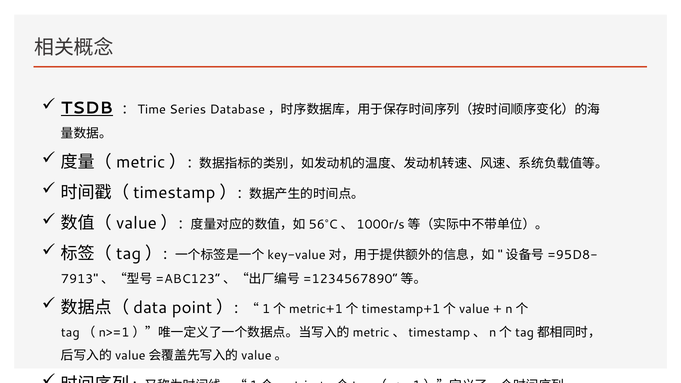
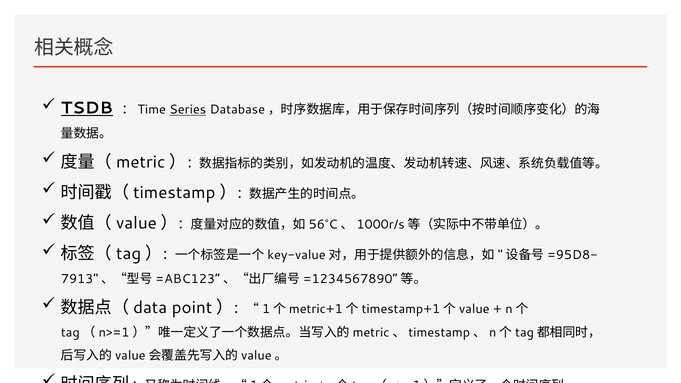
Series underline: none -> present (188, 110)
